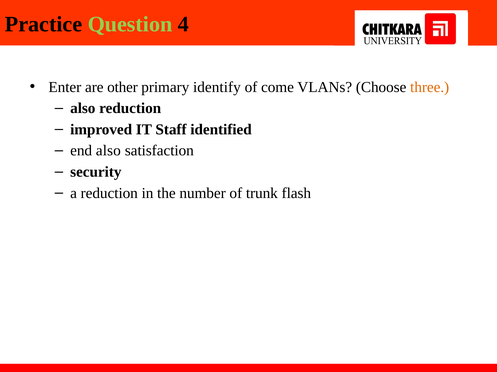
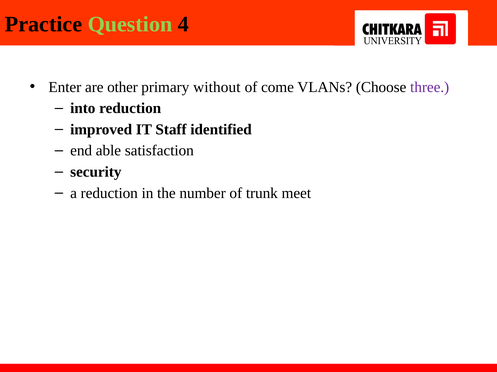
identify: identify -> without (217, 87)
three colour: orange -> purple (430, 87)
also: also -> into (83, 108)
end also: also -> able (108, 151)
flash: flash -> meet (296, 193)
